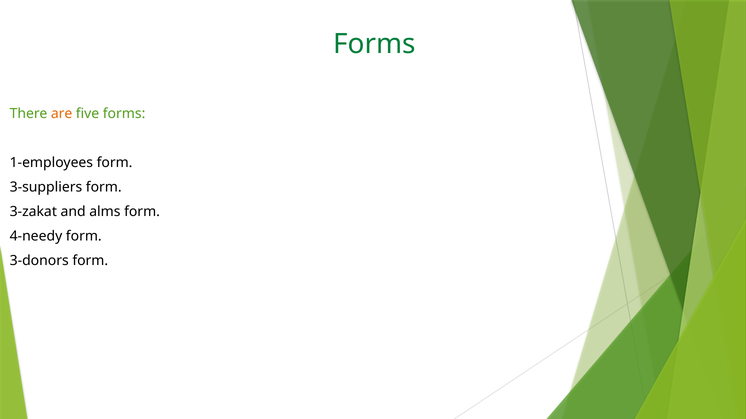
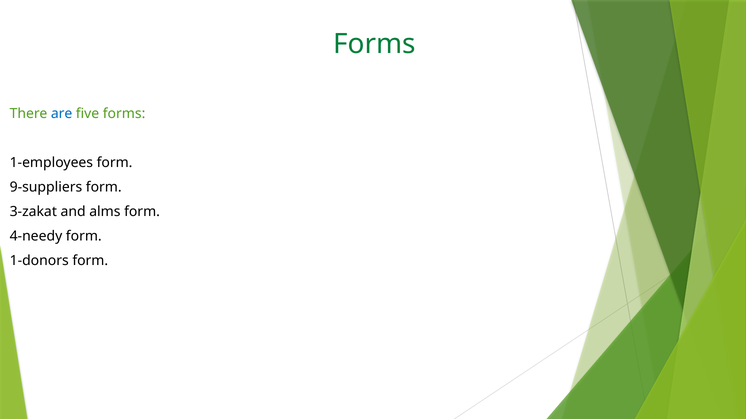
are colour: orange -> blue (62, 114)
3-suppliers: 3-suppliers -> 9-suppliers (46, 187)
3-donors: 3-donors -> 1-donors (39, 261)
